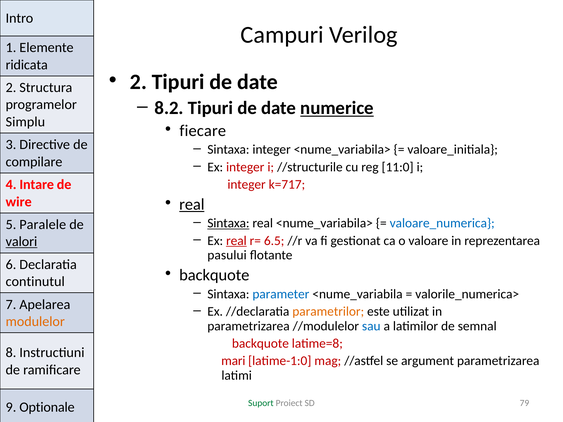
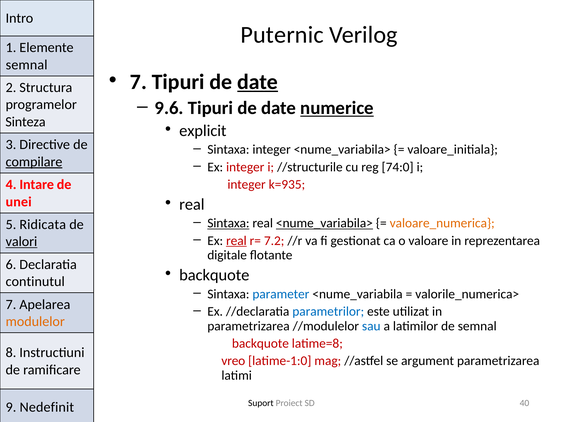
Campuri: Campuri -> Puternic (282, 35)
ridicata: ridicata -> semnal (27, 65)
2: 2 -> 7 (138, 82)
date underline: none -> present (258, 82)
8.2: 8.2 -> 9.6 (169, 108)
Simplu: Simplu -> Sinteza (26, 122)
fiecare: fiecare -> explicit (203, 131)
compilare underline: none -> present (34, 162)
11:0: 11:0 -> 74:0 (398, 167)
k=717: k=717 -> k=935 (287, 184)
real underline: present -> none (192, 204)
wire: wire -> unei (19, 202)
<nume_variabila> underline: none -> present (324, 223)
valoare_numerica colour: blue -> orange (442, 223)
Paralele: Paralele -> Ridicata (43, 225)
6.5: 6.5 -> 7.2 (274, 241)
pasului: pasului -> digitale (227, 255)
parametrilor colour: orange -> blue (328, 312)
mari: mari -> vreo (233, 361)
Suport colour: green -> black (261, 403)
79: 79 -> 40 (524, 403)
Optionale: Optionale -> Nedefinit (47, 408)
